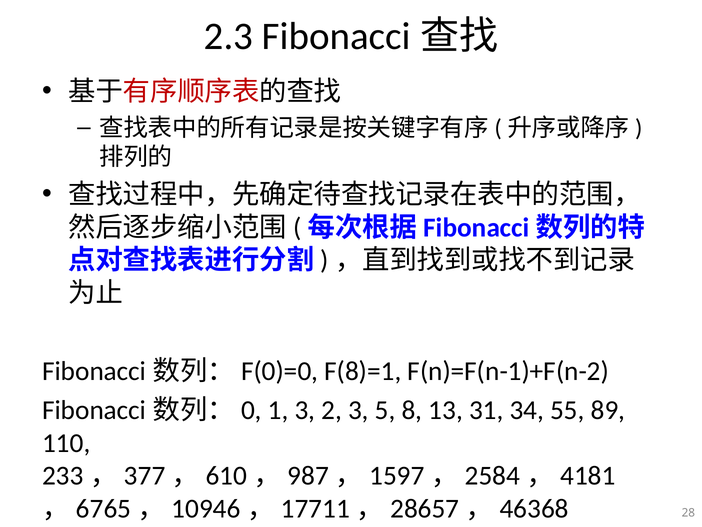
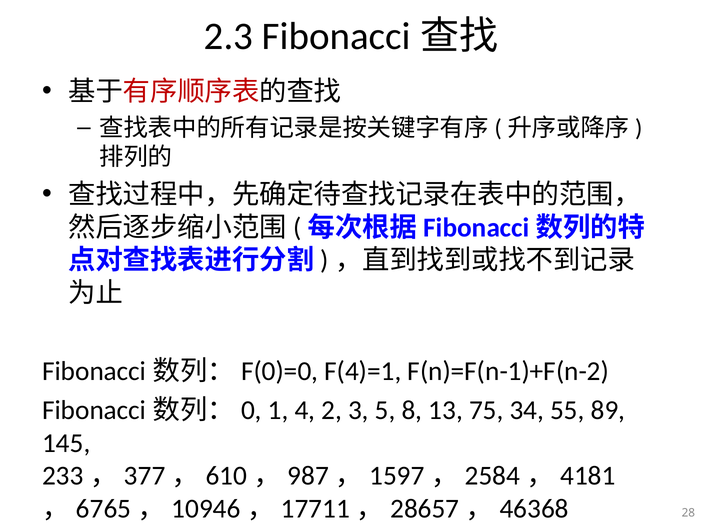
F(8)=1: F(8)=1 -> F(4)=1 (363, 371)
1 3: 3 -> 4 (305, 410)
31: 31 -> 75 (486, 410)
110: 110 -> 145 (66, 443)
